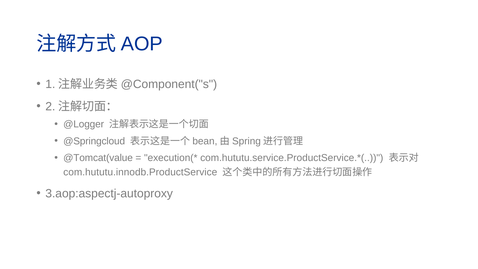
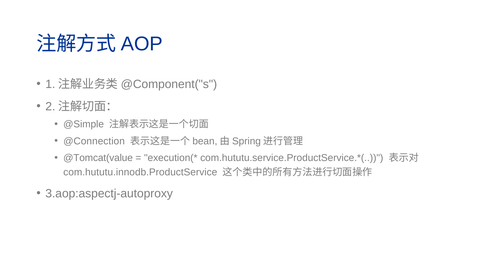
@Logger: @Logger -> @Simple (84, 124)
@Springcloud: @Springcloud -> @Connection (94, 141)
